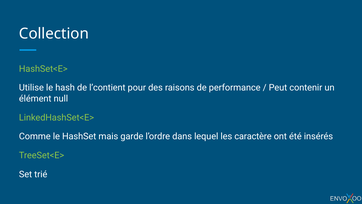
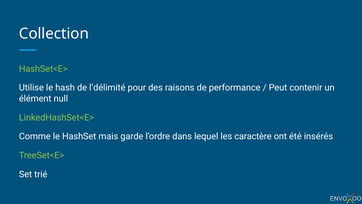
l’contient: l’contient -> l’délimité (107, 88)
